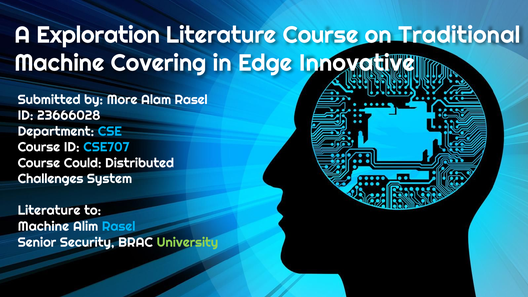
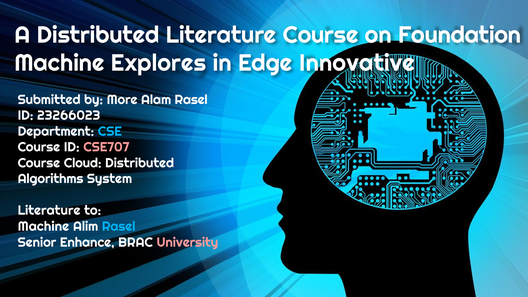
A Exploration: Exploration -> Distributed (98, 35)
Traditional: Traditional -> Foundation (460, 35)
Covering: Covering -> Explores (158, 63)
23666028: 23666028 -> 23266023 (69, 116)
CSE707 colour: light blue -> pink (106, 147)
Could: Could -> Cloud (83, 163)
Challenges: Challenges -> Algorithms (51, 179)
Security: Security -> Enhance (87, 242)
University colour: light green -> pink (187, 242)
